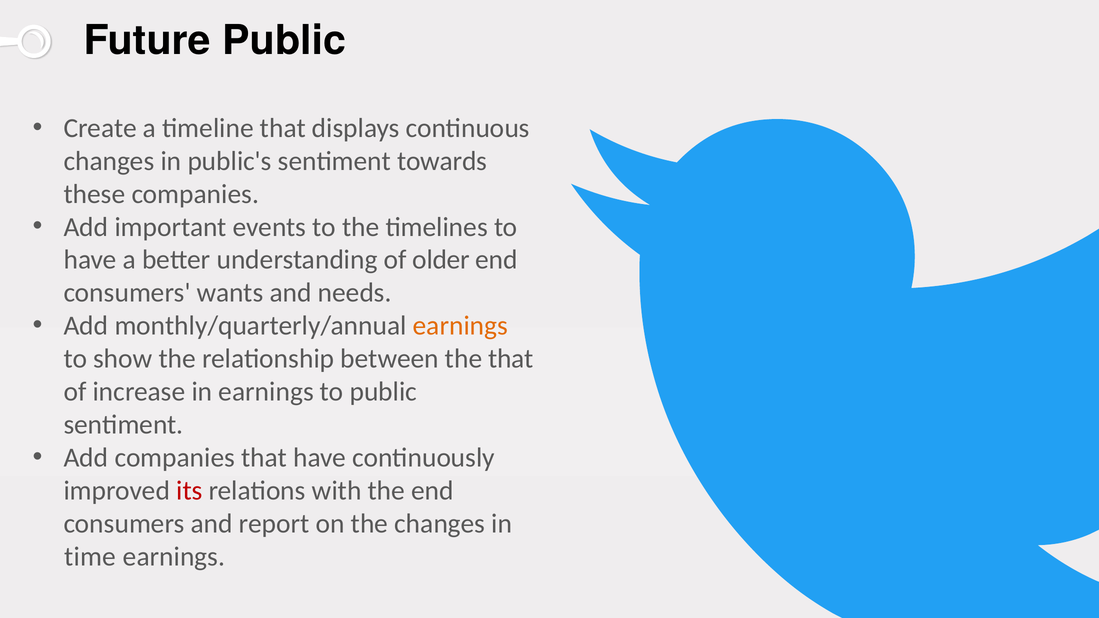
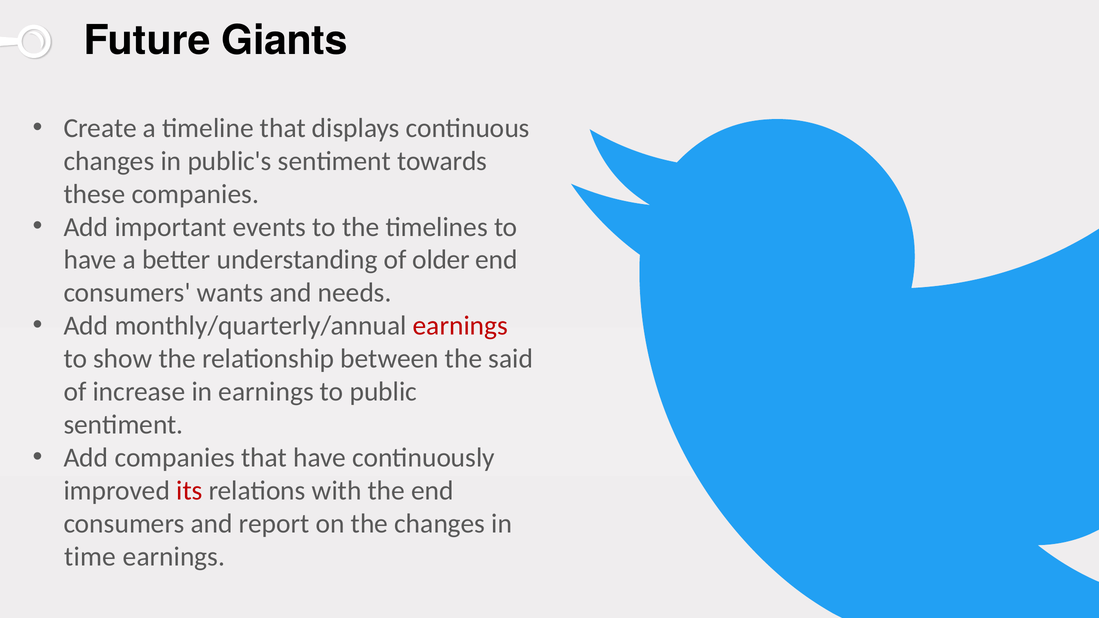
Future Public: Public -> Giants (285, 41)
earnings colour: orange -> red (460, 326)
the that: that -> said (511, 359)
